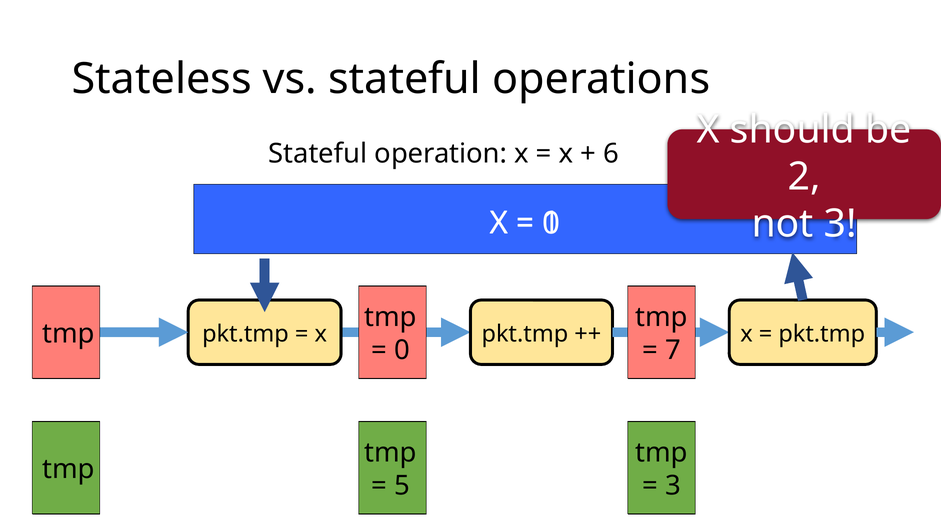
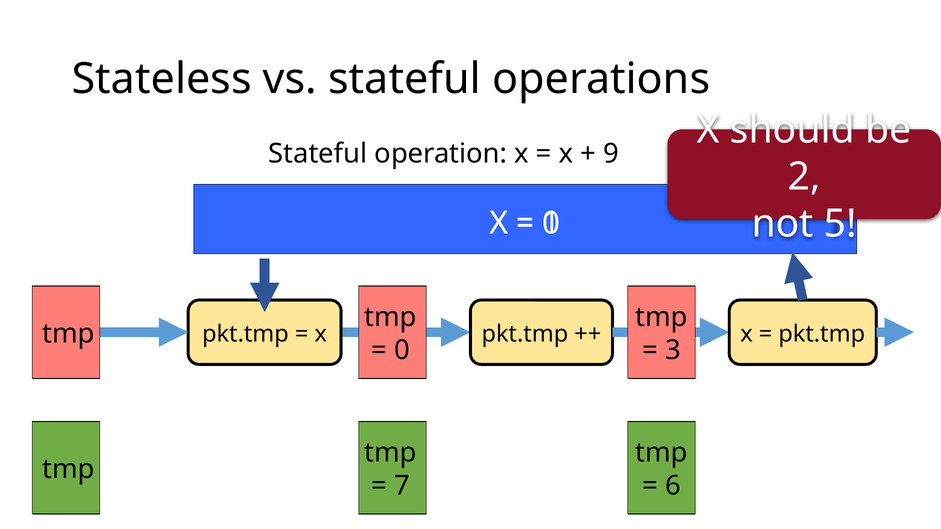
6: 6 -> 9 (611, 154)
not 3: 3 -> 5 (840, 224)
7: 7 -> 3 (673, 350)
5: 5 -> 7 (402, 486)
3: 3 -> 6 (673, 486)
